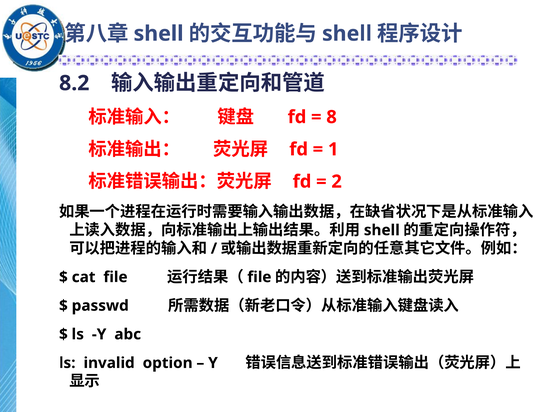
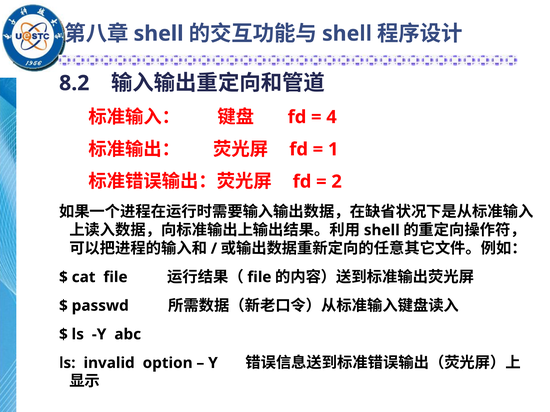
8: 8 -> 4 (332, 117)
